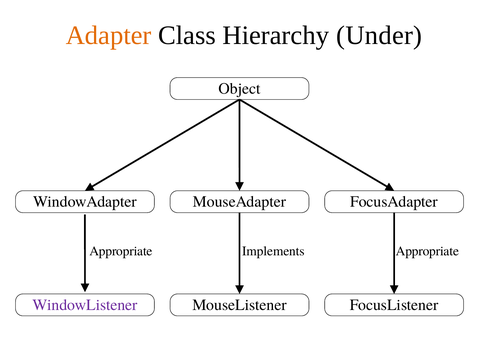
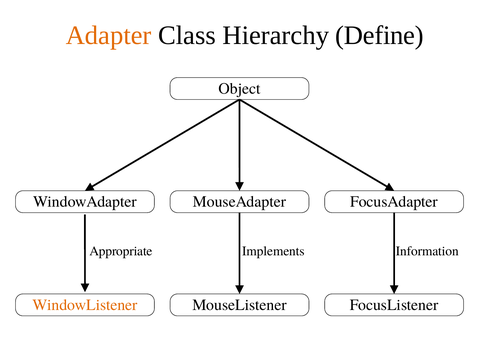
Under: Under -> Define (379, 35)
Implements Appropriate: Appropriate -> Information (427, 251)
WindowListener colour: purple -> orange (85, 305)
